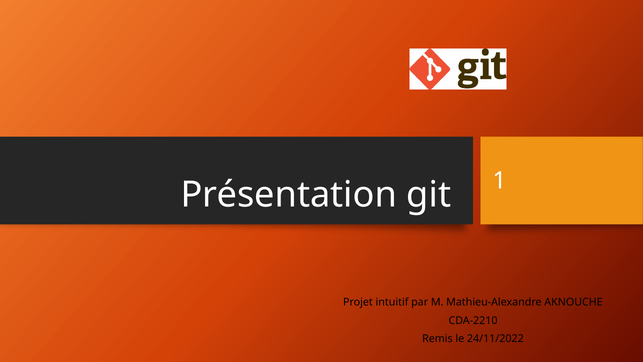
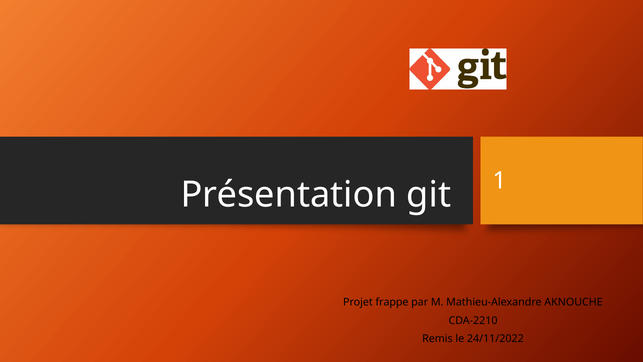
intuitif: intuitif -> frappe (392, 302)
